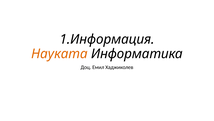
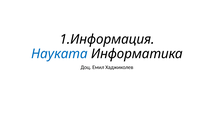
Науката colour: orange -> blue (59, 53)
